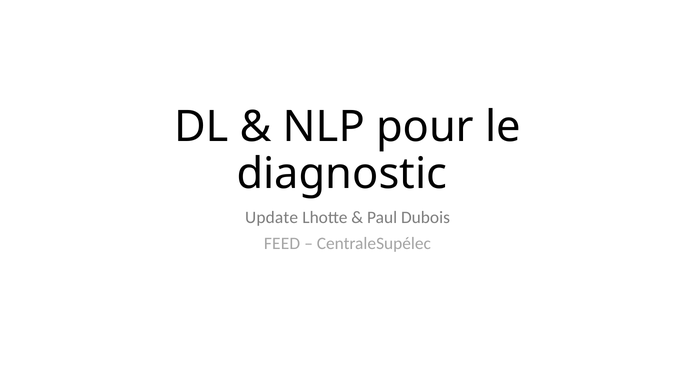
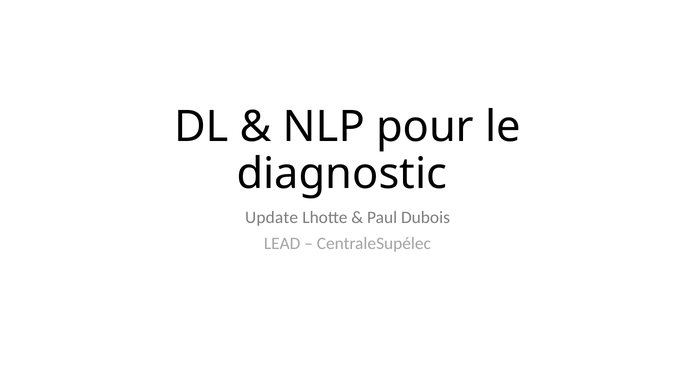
FEED: FEED -> LEAD (282, 243)
